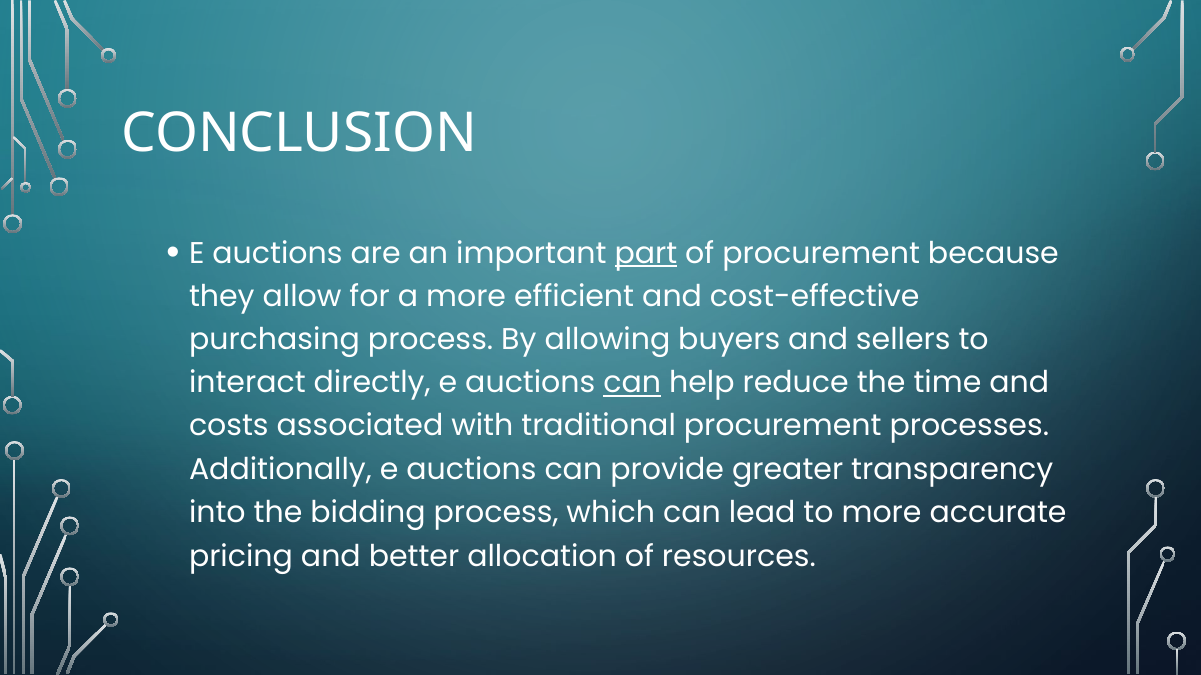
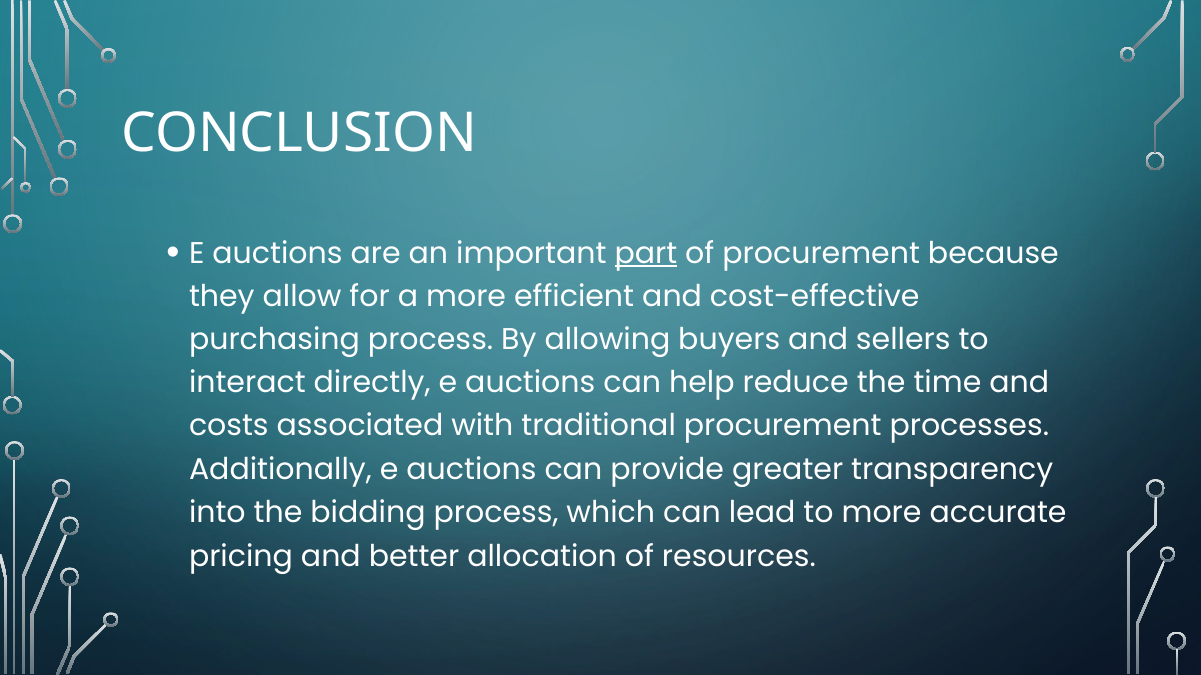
can underline: present -> none (632, 383)
